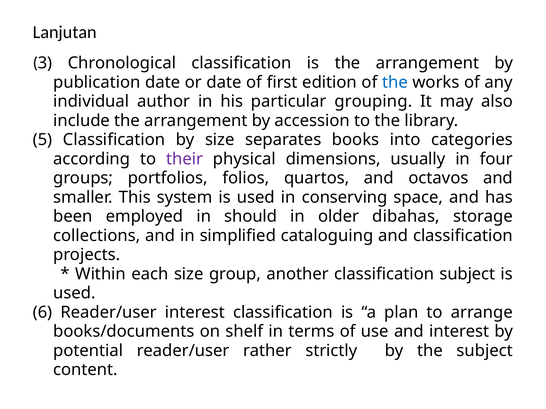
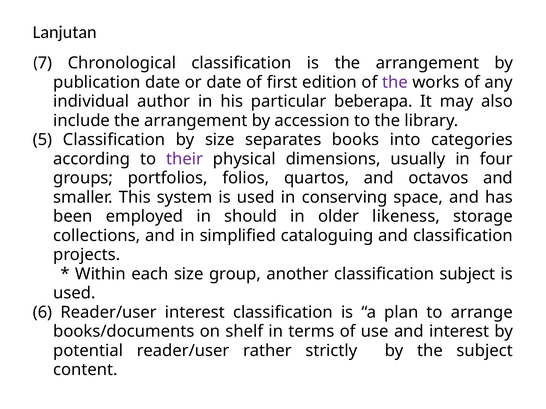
3: 3 -> 7 (45, 63)
the colour: blue -> purple (395, 82)
grouping: grouping -> beberapa (373, 102)
dibahas: dibahas -> likeness (406, 217)
